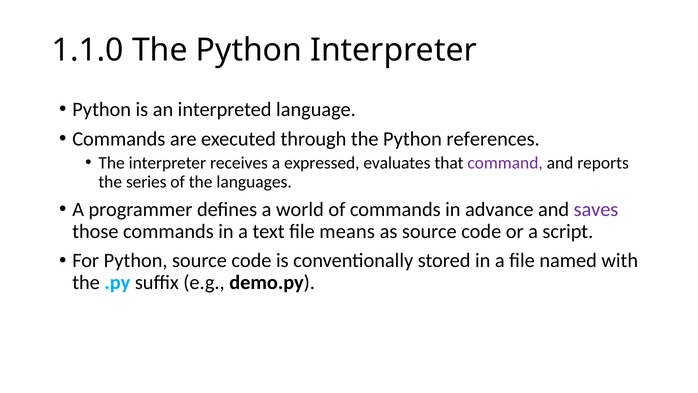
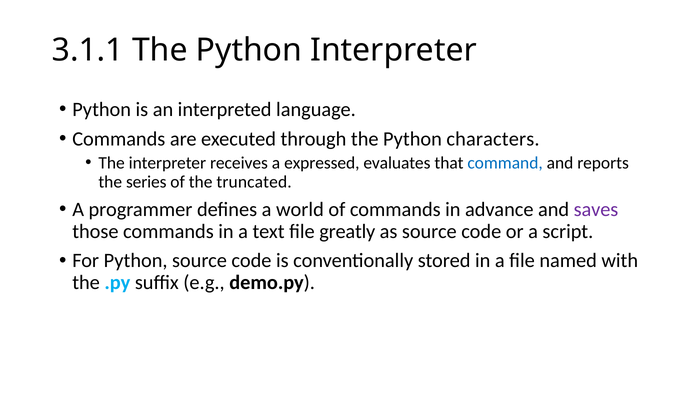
1.1.0: 1.1.0 -> 3.1.1 (88, 50)
references: references -> characters (493, 139)
command colour: purple -> blue (505, 163)
languages: languages -> truncated (254, 182)
means: means -> greatly (347, 231)
